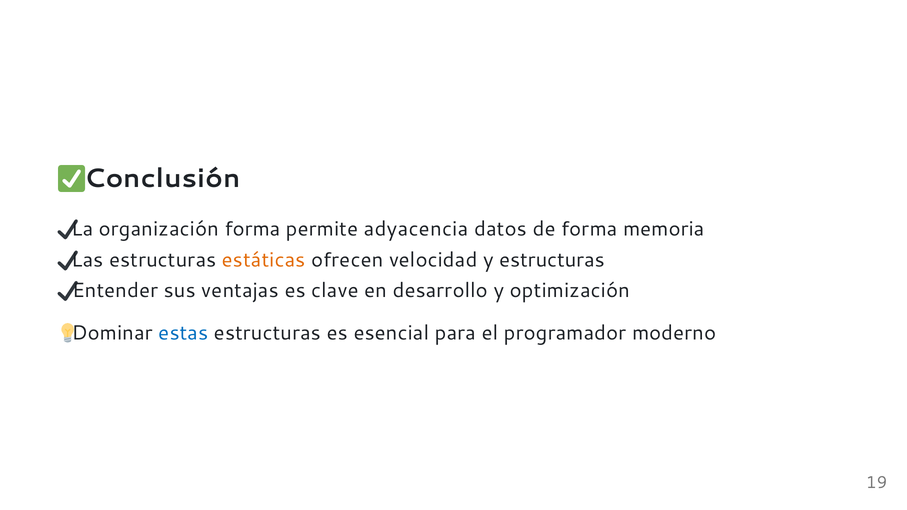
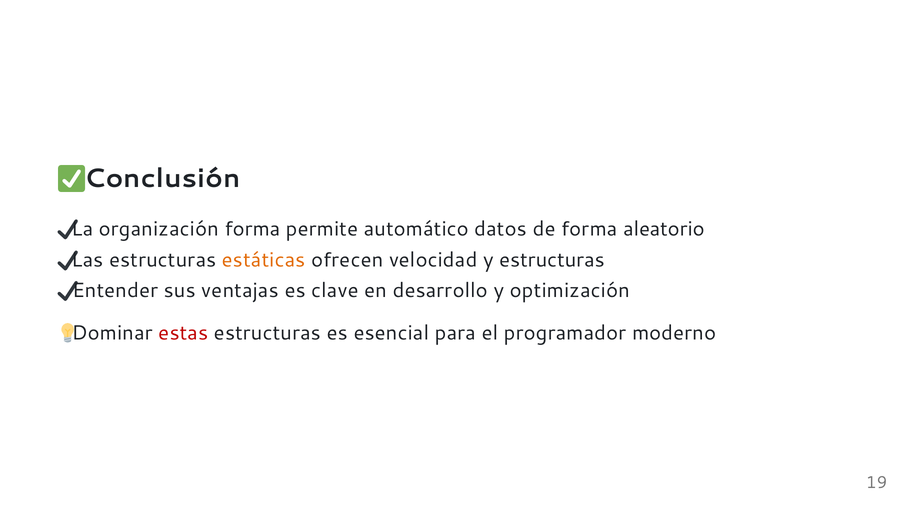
adyacencia: adyacencia -> automático (416, 229)
memoria: memoria -> aleatorio (664, 229)
estas colour: blue -> red (183, 333)
